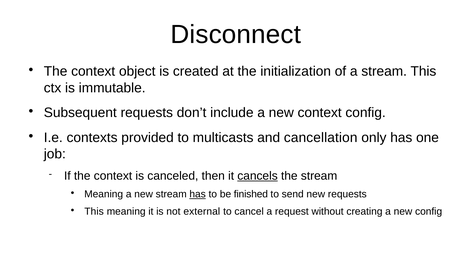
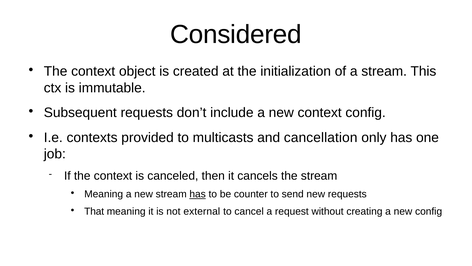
Disconnect: Disconnect -> Considered (236, 35)
cancels underline: present -> none (258, 176)
finished: finished -> counter (251, 194)
This: This -> That (94, 211)
